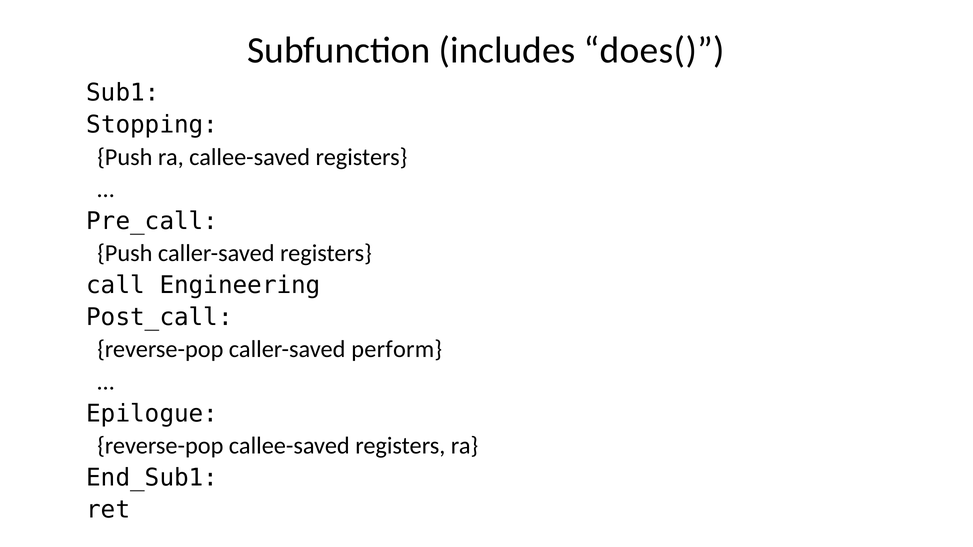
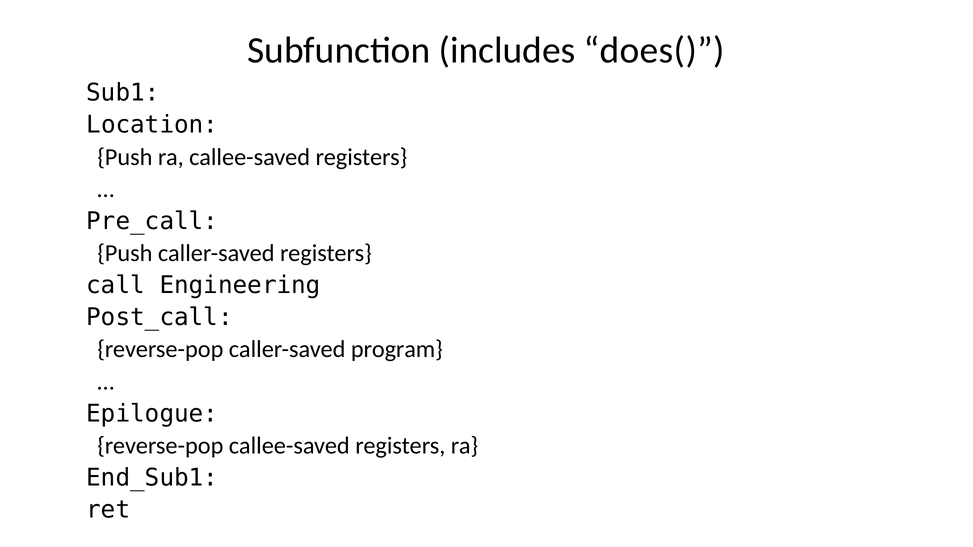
Stopping: Stopping -> Location (152, 125)
perform: perform -> program (397, 350)
